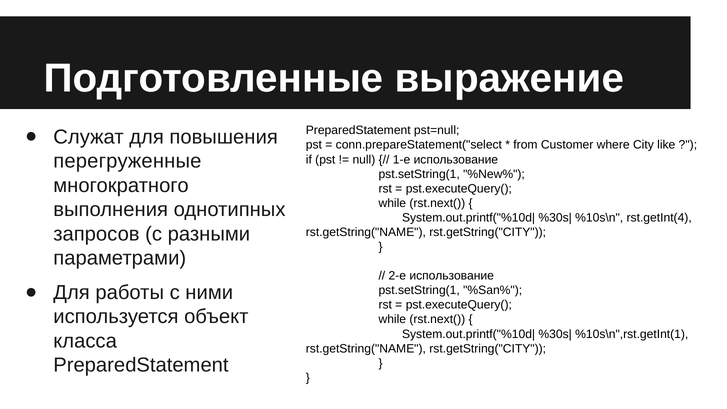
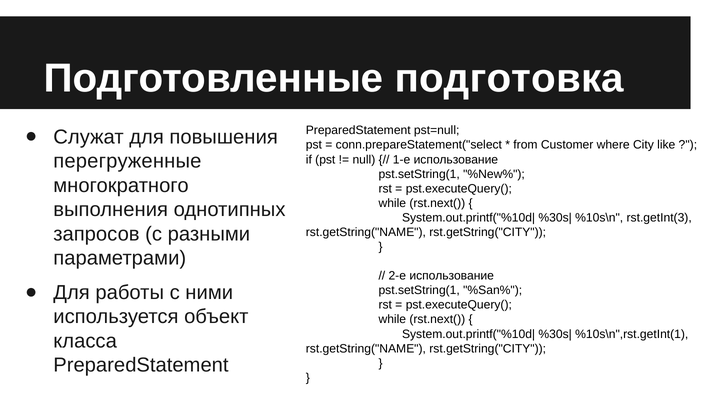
выражение: выражение -> подготовка (509, 78)
rst.getInt(4: rst.getInt(4 -> rst.getInt(3 (659, 218)
